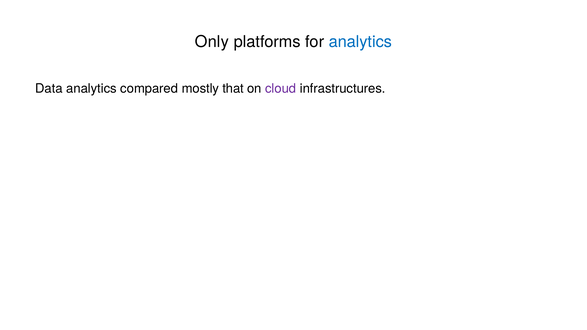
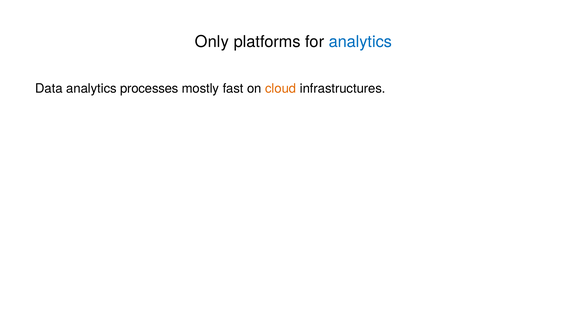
compared: compared -> processes (149, 89)
that: that -> fast (233, 89)
cloud colour: purple -> orange (281, 89)
